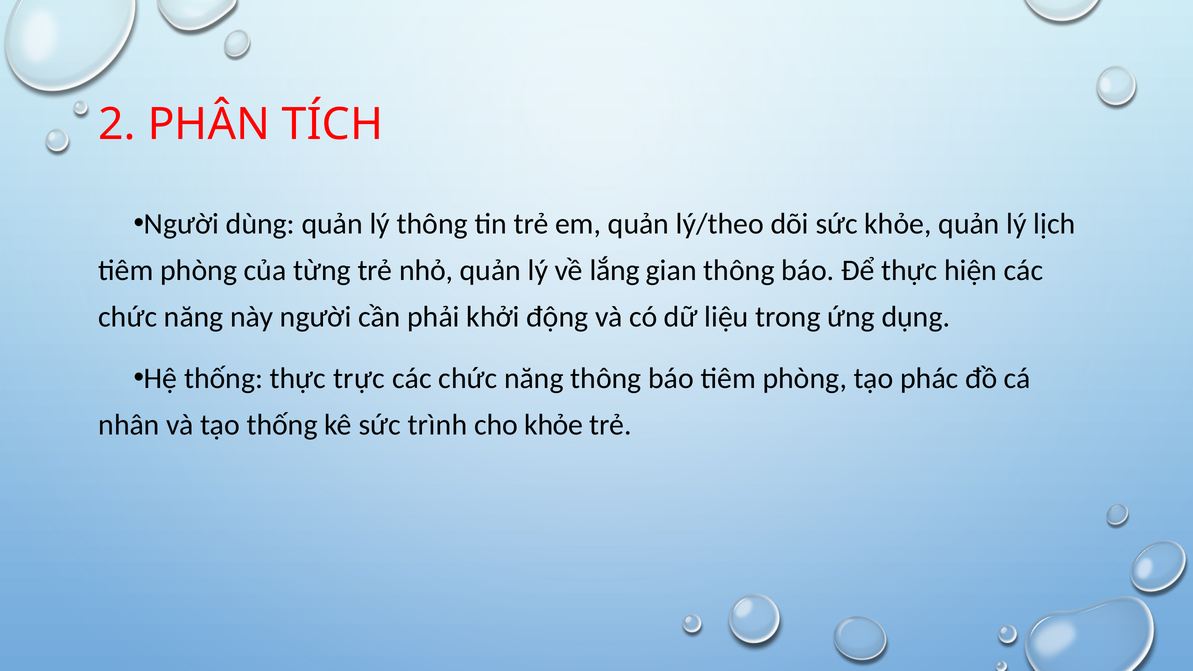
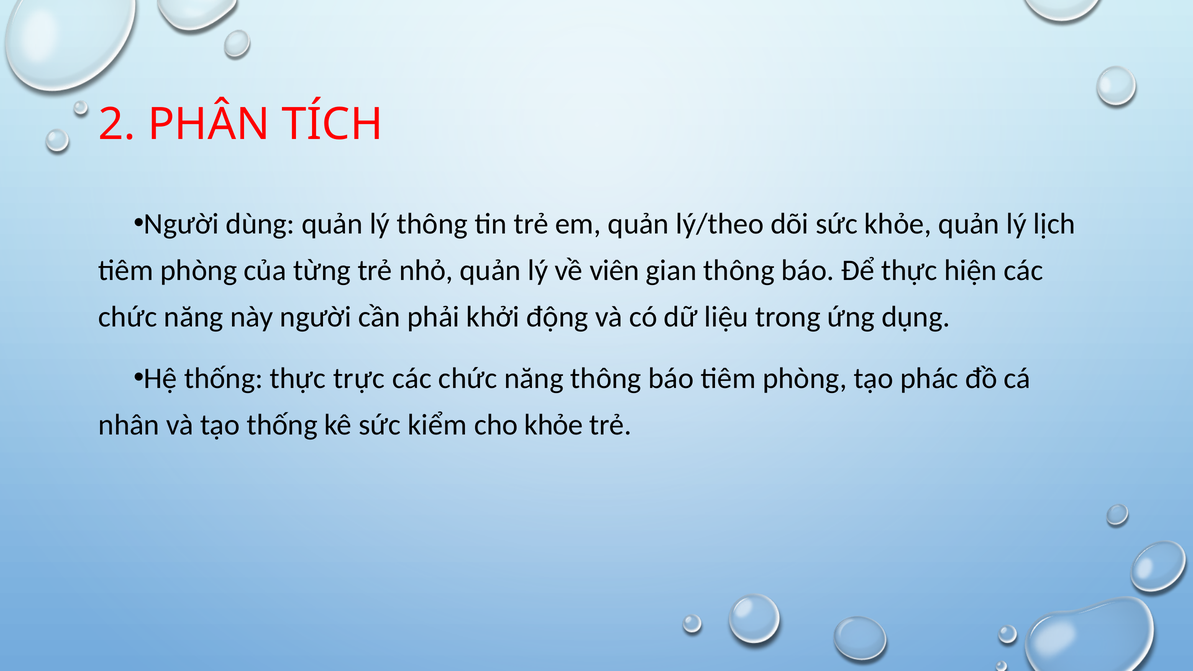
lắng: lắng -> viên (615, 270)
trình: trình -> kiểm (437, 425)
